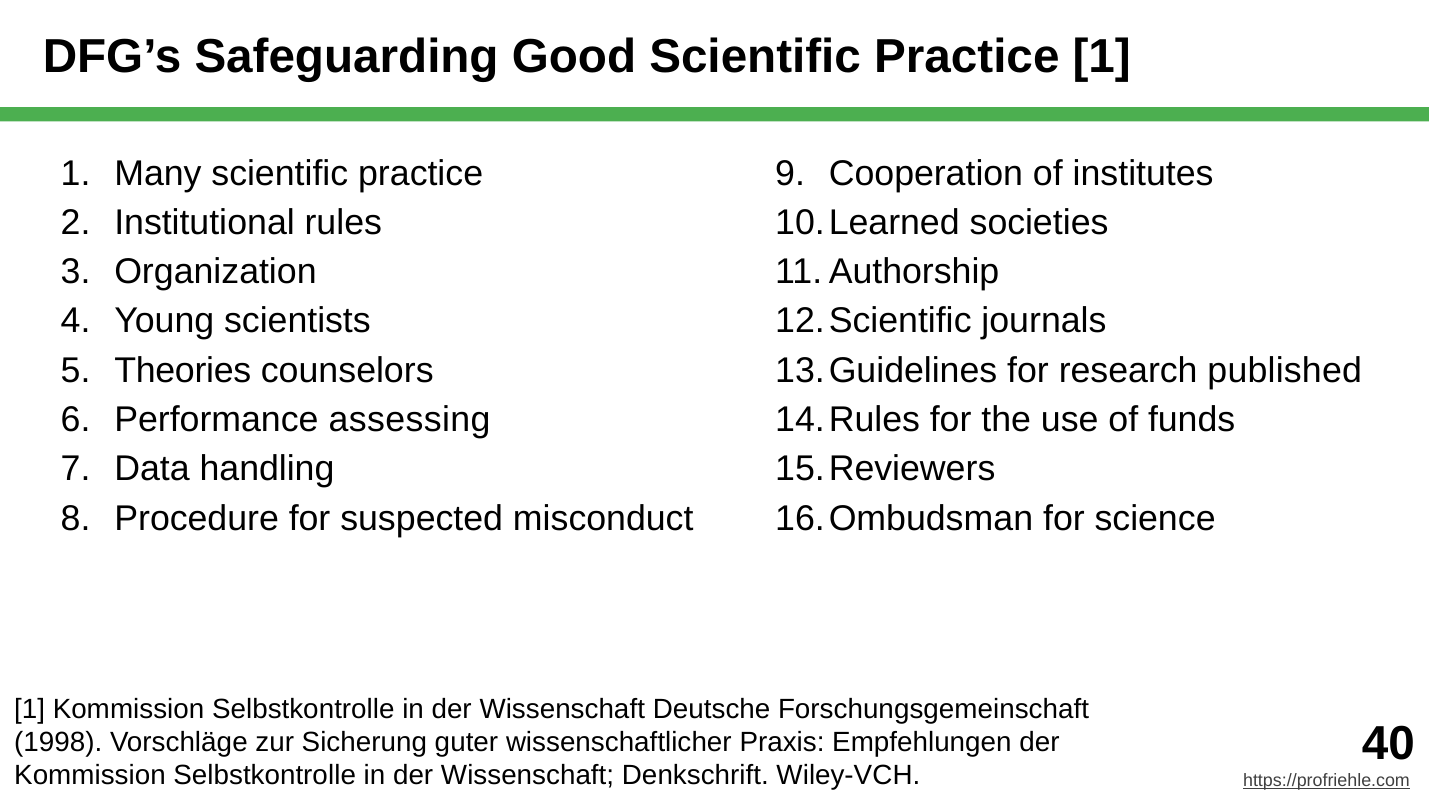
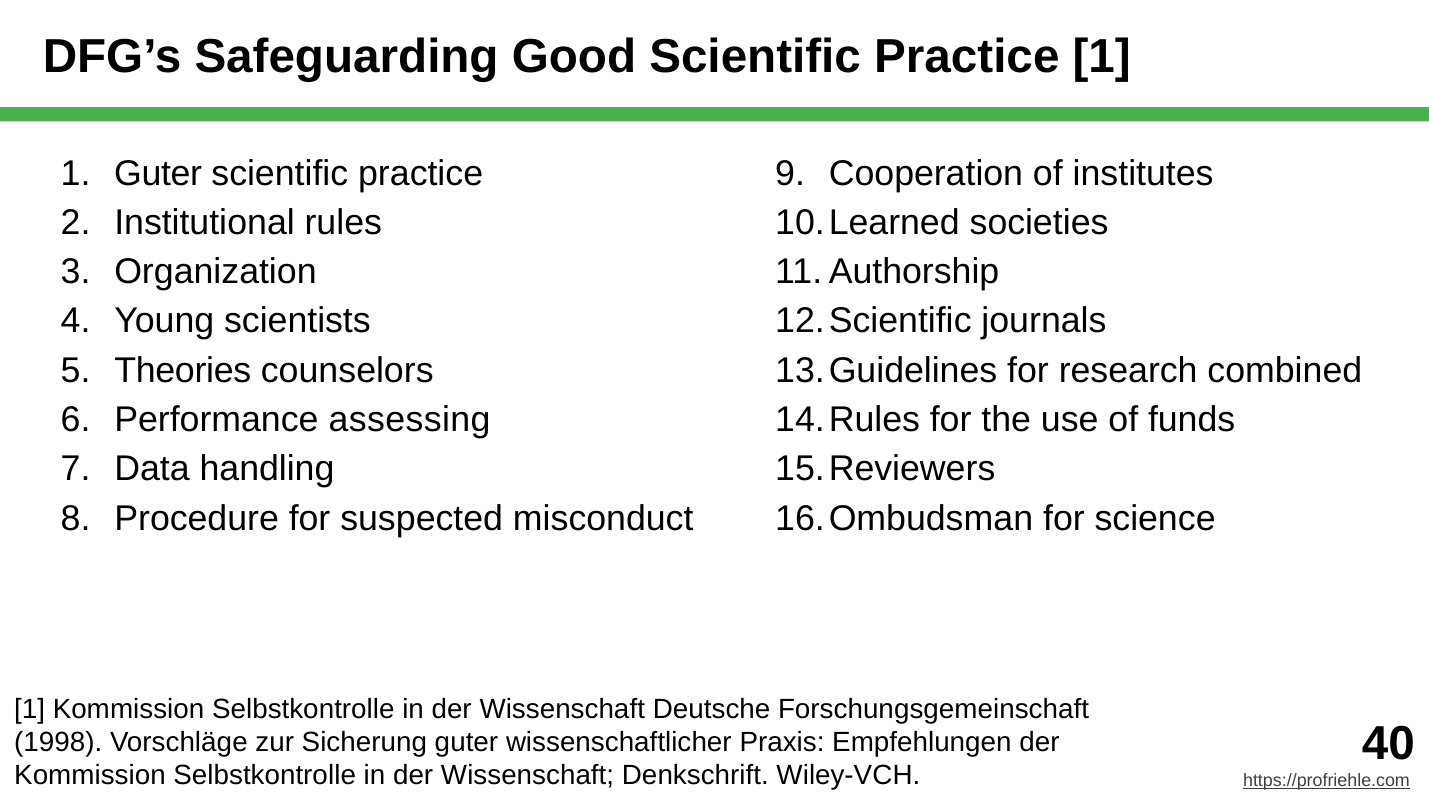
1 Many: Many -> Guter (158, 173)
published: published -> combined (1285, 370)
